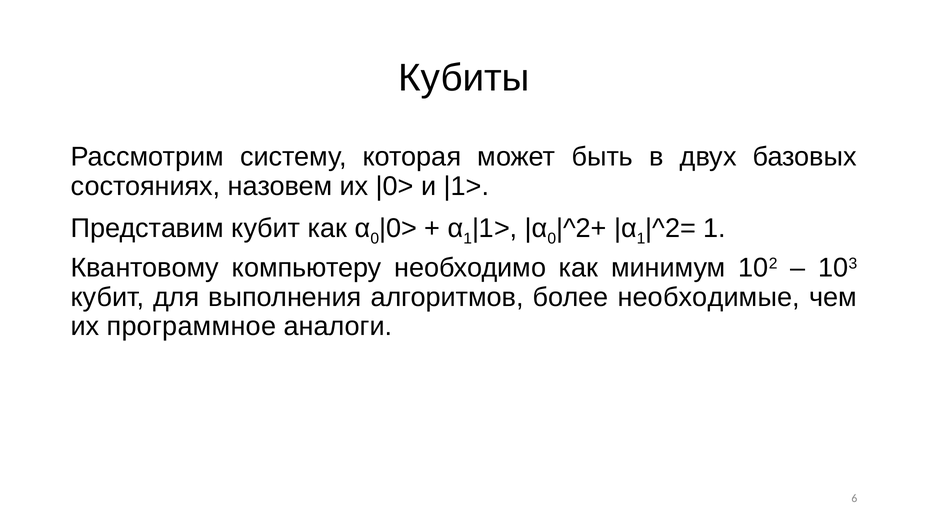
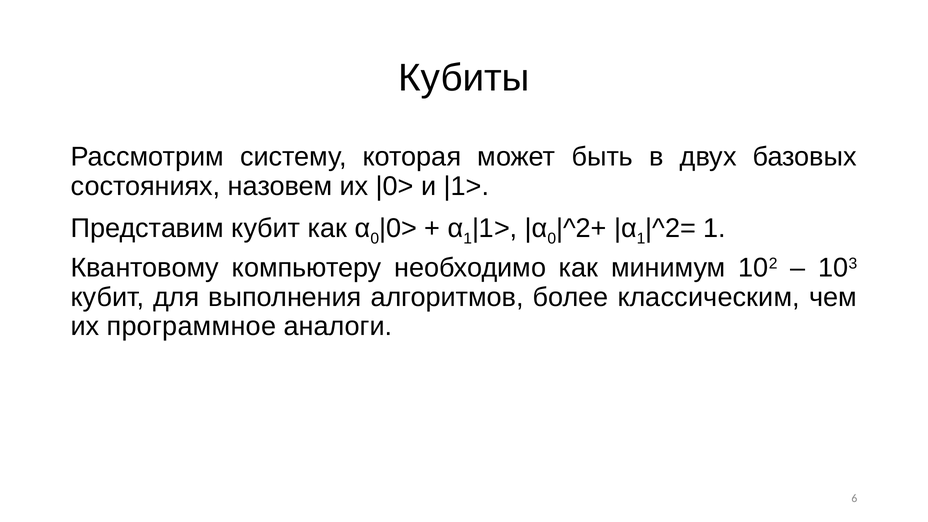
необходимые: необходимые -> классическим (709, 297)
